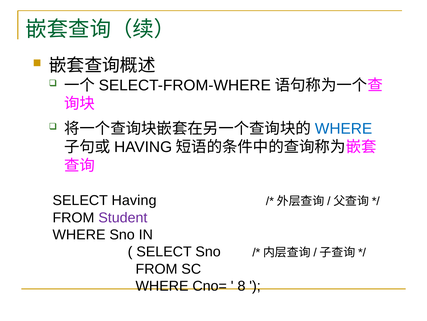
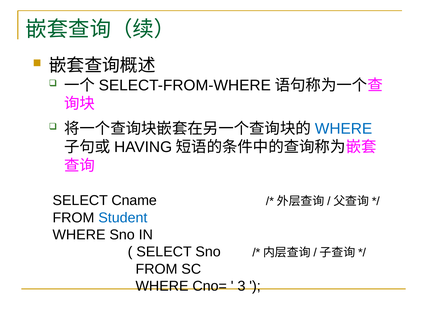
SELECT Having: Having -> Cname (134, 200)
Student colour: purple -> blue (123, 217)
8: 8 -> 3 (241, 285)
